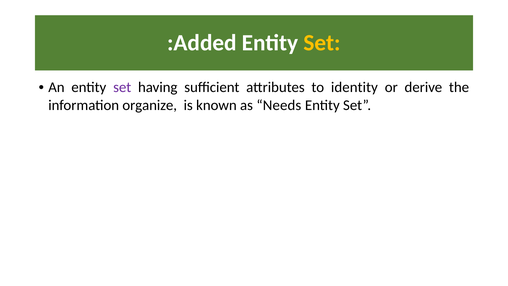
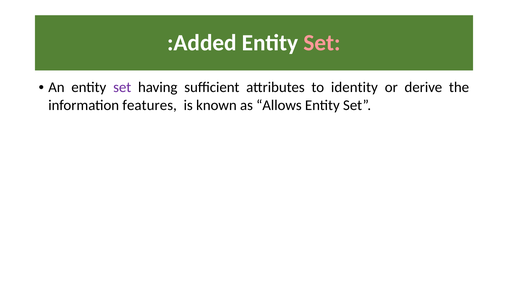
Set colour: yellow -> pink (322, 43)
organize: organize -> features (150, 105)
Needs: Needs -> Allows (279, 105)
